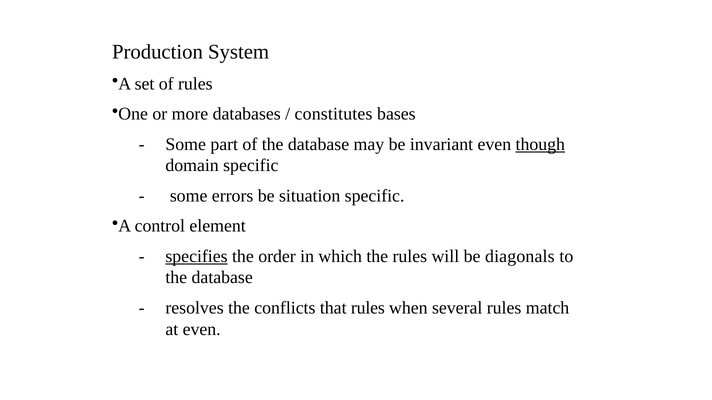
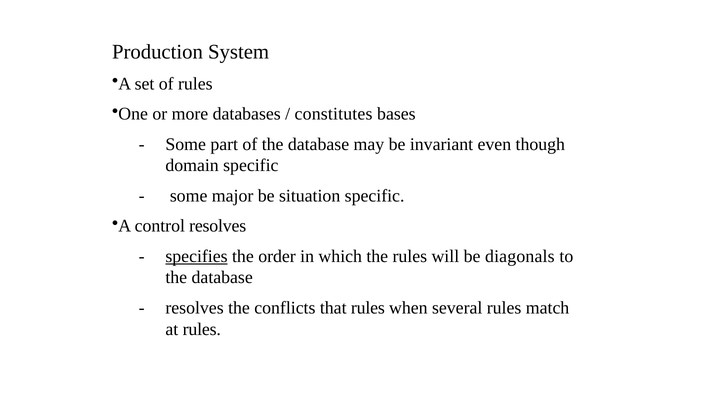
though underline: present -> none (540, 144)
errors: errors -> major (233, 196)
control element: element -> resolves (218, 226)
at even: even -> rules (202, 330)
